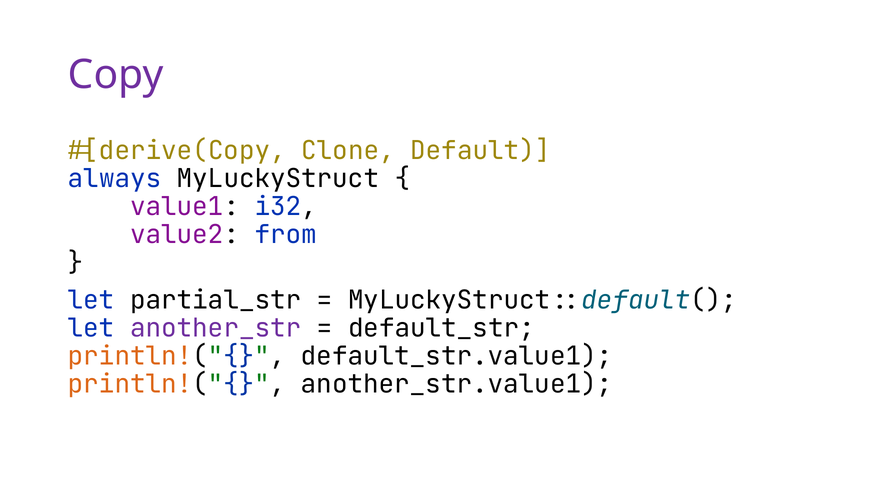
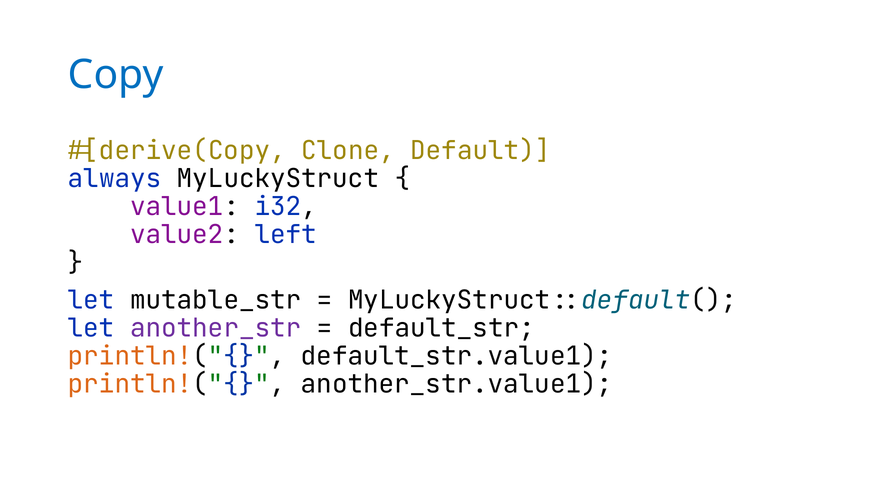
Copy colour: purple -> blue (116, 75)
from: from -> left (286, 235)
partial_str: partial_str -> mutable_str (216, 300)
